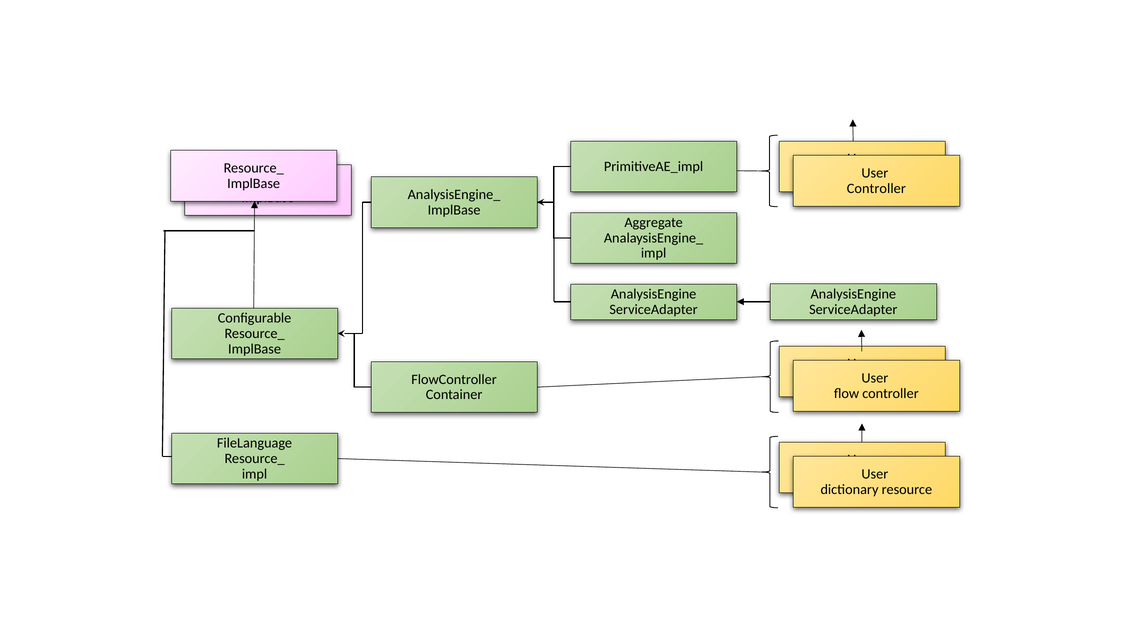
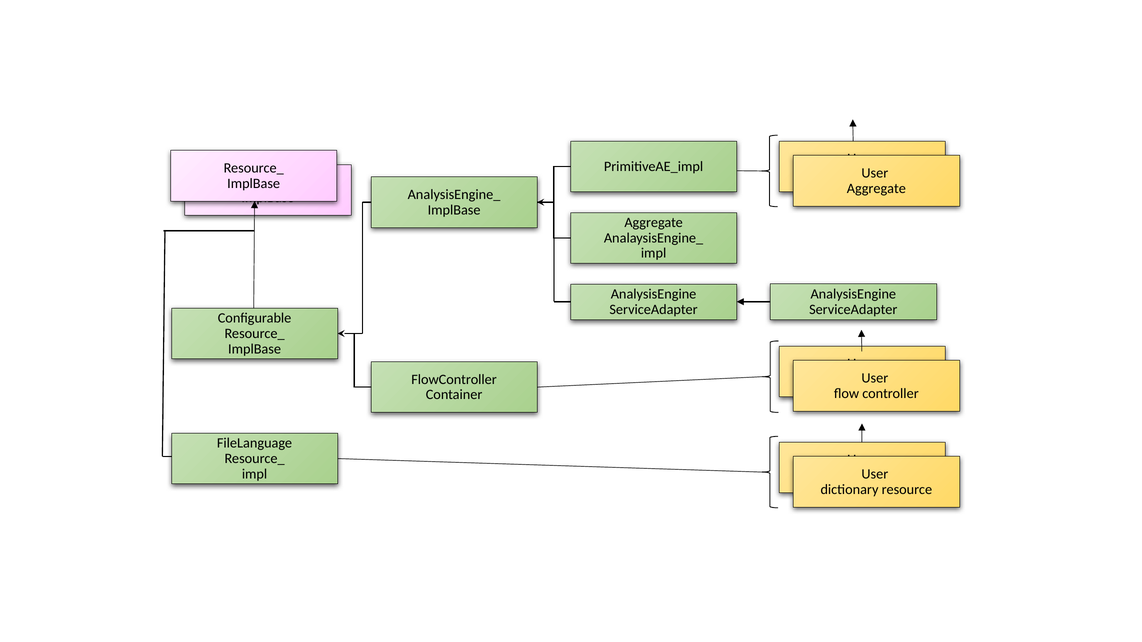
Controller: Controller -> Aggregate (876, 188)
